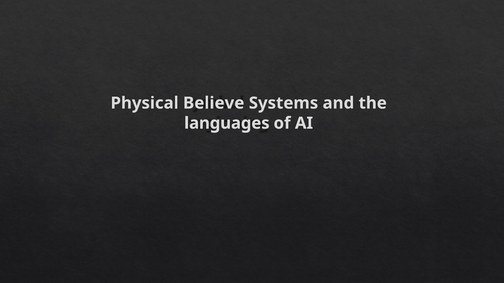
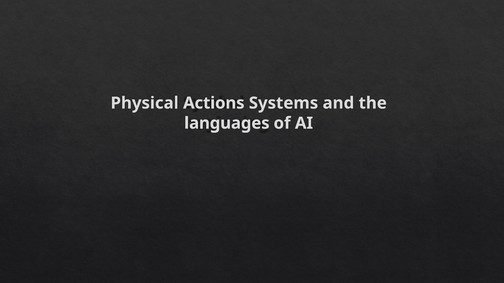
Believe: Believe -> Actions (214, 103)
